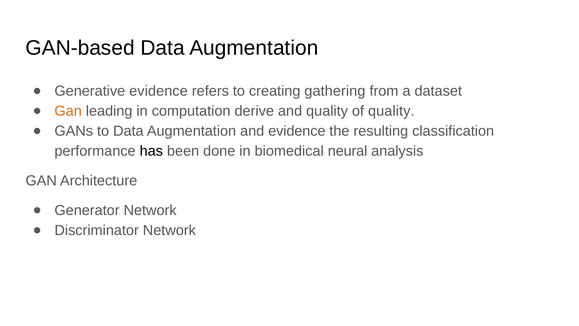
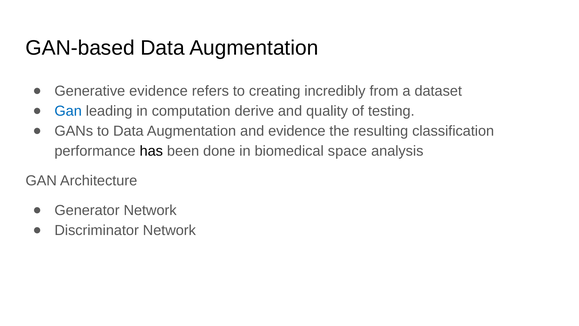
gathering: gathering -> incredibly (335, 91)
Gan colour: orange -> blue (68, 111)
of quality: quality -> testing (391, 111)
neural: neural -> space (347, 151)
